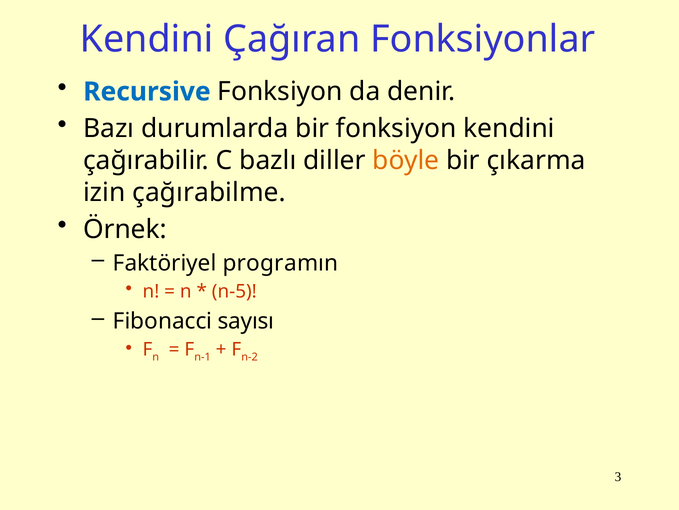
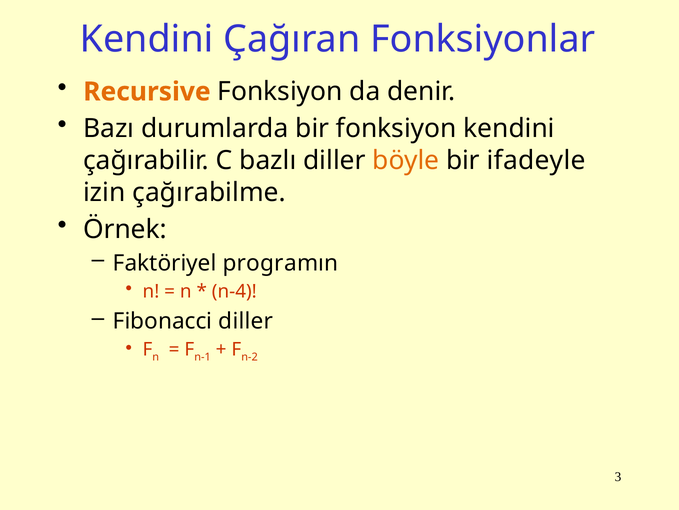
Recursive colour: blue -> orange (147, 92)
çıkarma: çıkarma -> ifadeyle (536, 160)
n-5: n-5 -> n-4 (234, 291)
Fibonacci sayısı: sayısı -> diller (246, 321)
